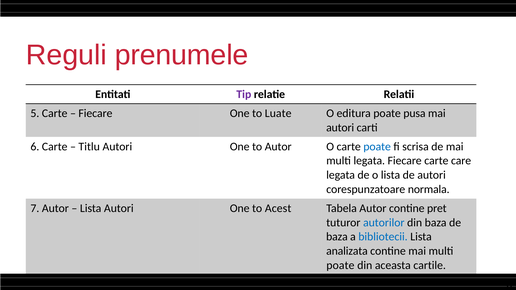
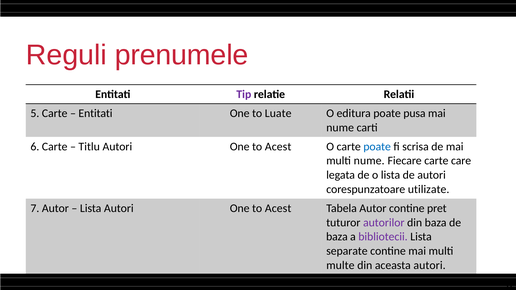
Fiecare: Fiecare -> Entitati (95, 113)
autori: autori -> nume (340, 128)
Autor: Autor -> Acest (278, 147)
multi legata: legata -> nume (369, 161)
normala: normala -> utilizate (429, 189)
autorilor colour: blue -> purple (384, 223)
bibliotecii colour: blue -> purple (383, 237)
analizata: analizata -> separate (347, 251)
poate: poate -> multe (340, 266)
aceasta cartile: cartile -> autori (430, 266)
